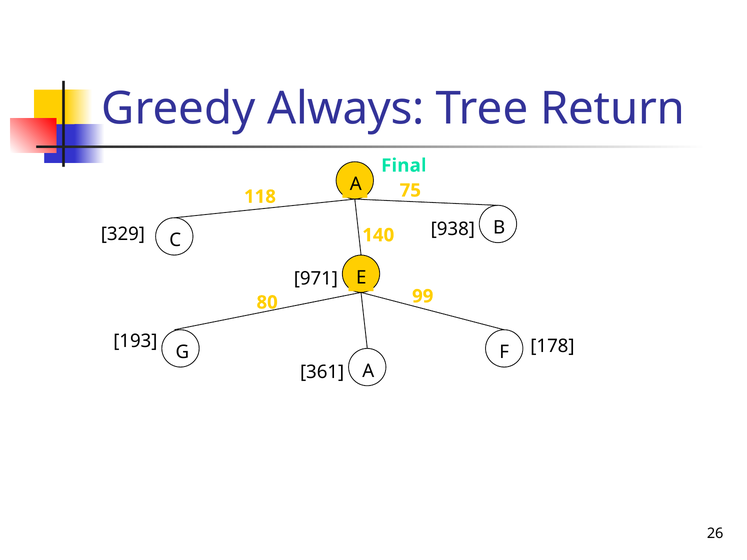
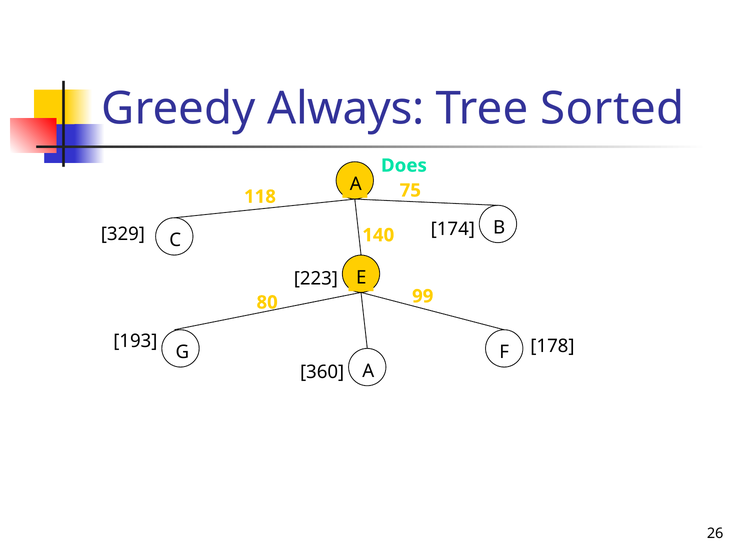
Return: Return -> Sorted (612, 109)
Final: Final -> Does (404, 166)
938: 938 -> 174 (453, 229)
971: 971 -> 223 (316, 279)
361: 361 -> 360 (322, 372)
